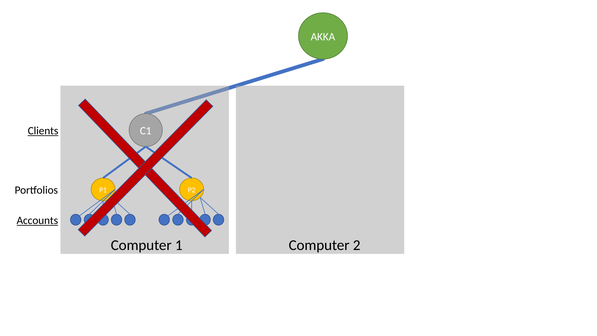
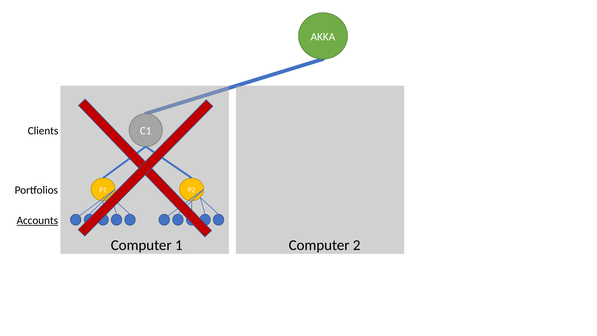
Clients underline: present -> none (43, 131)
